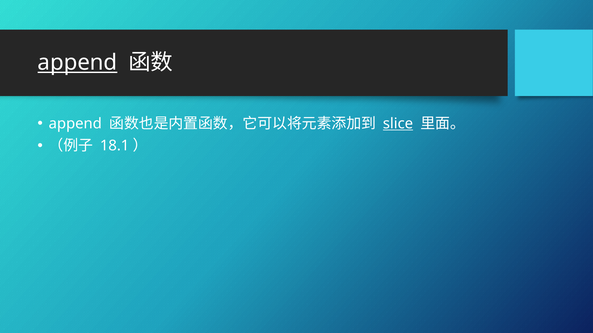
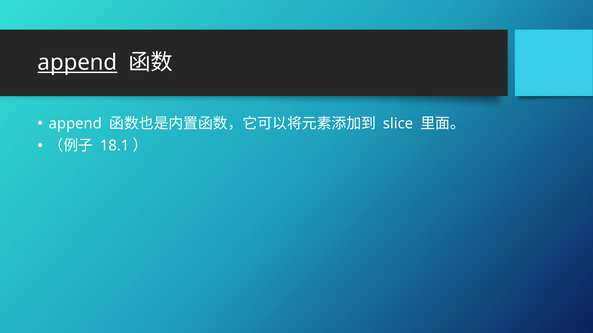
slice underline: present -> none (398, 124)
